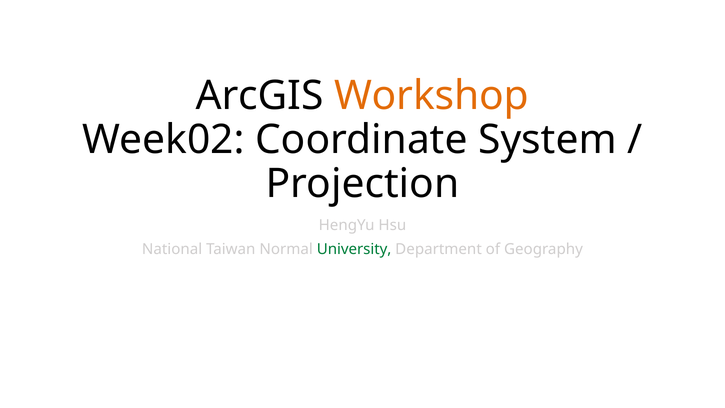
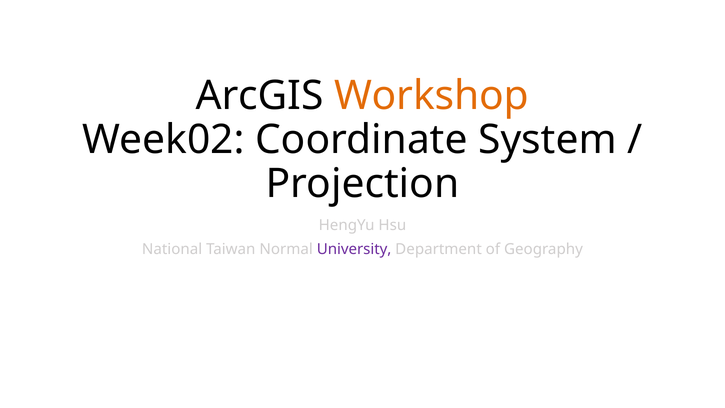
University colour: green -> purple (354, 249)
